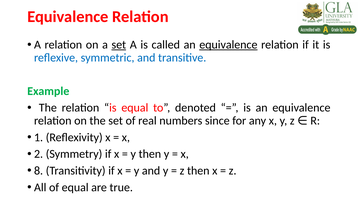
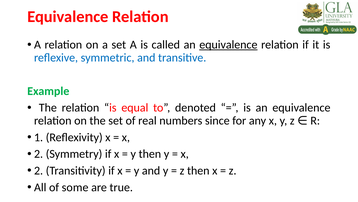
set underline: present -> none (119, 45)
8: 8 -> 2 (39, 170)
of equal: equal -> some (75, 187)
